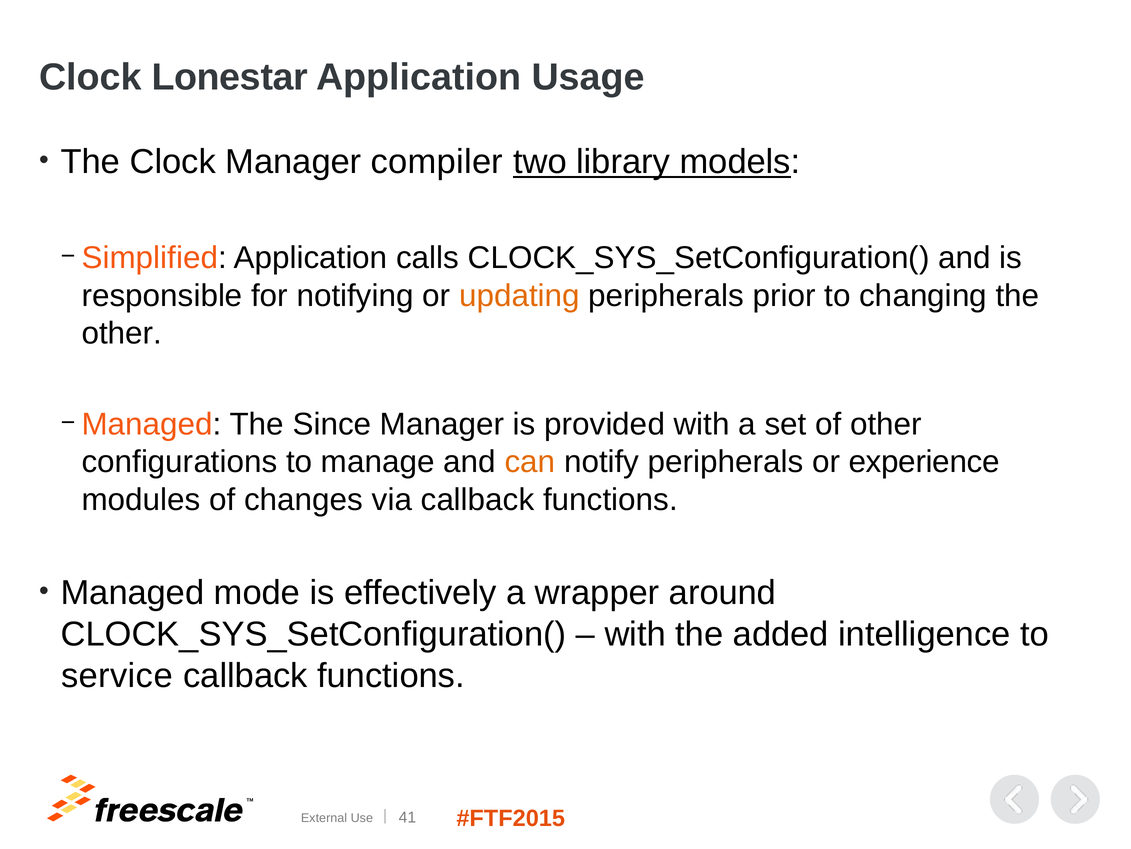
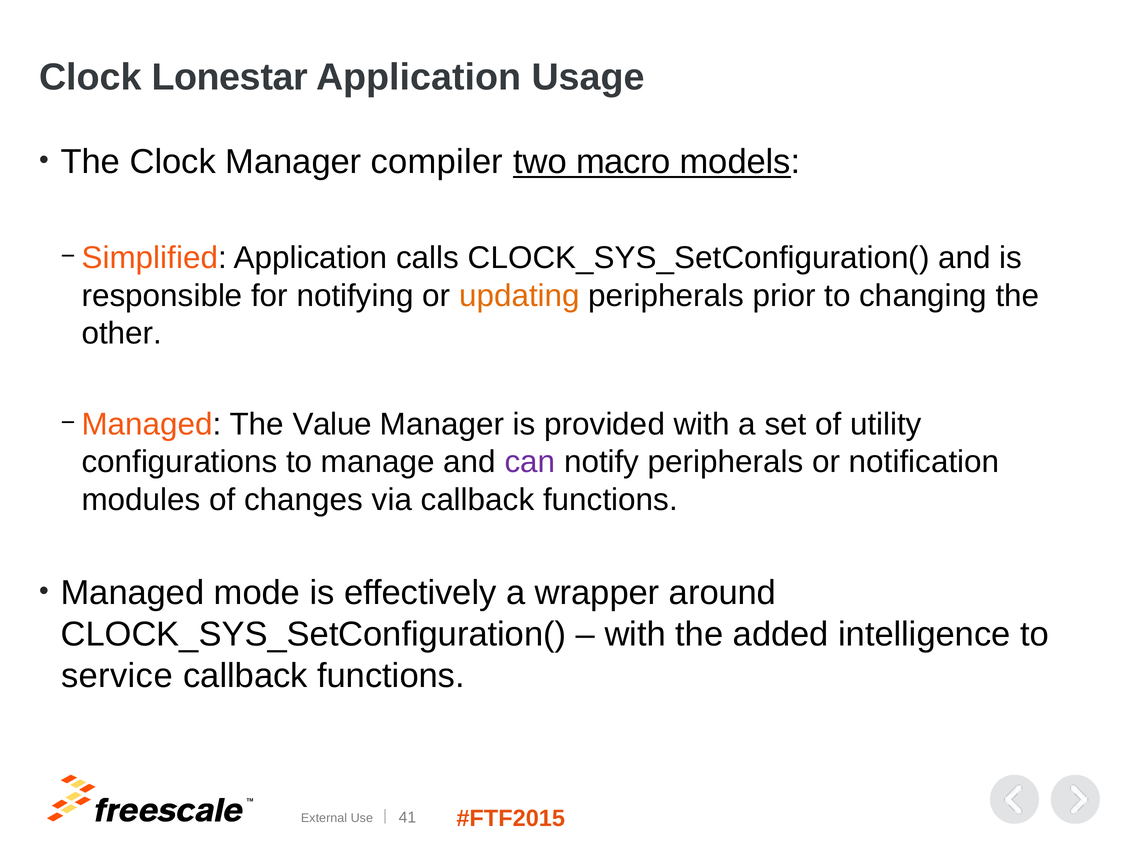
library: library -> macro (623, 162)
Since: Since -> Value (332, 424)
of other: other -> utility (886, 424)
can colour: orange -> purple (530, 462)
experience: experience -> notification (924, 462)
